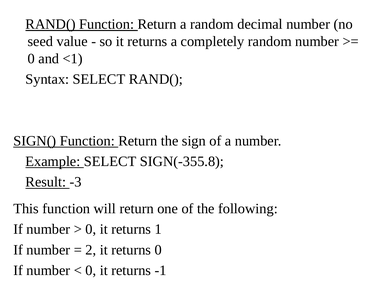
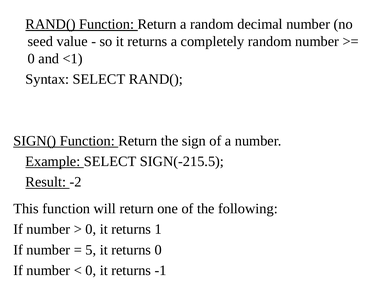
SIGN(-355.8: SIGN(-355.8 -> SIGN(-215.5 (182, 162)
-3: -3 -> -2 (76, 182)
2: 2 -> 5 (91, 250)
